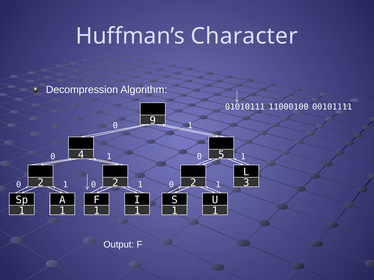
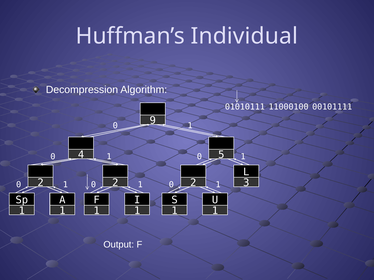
Character: Character -> Individual (244, 36)
